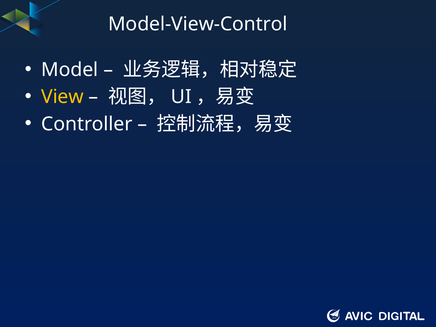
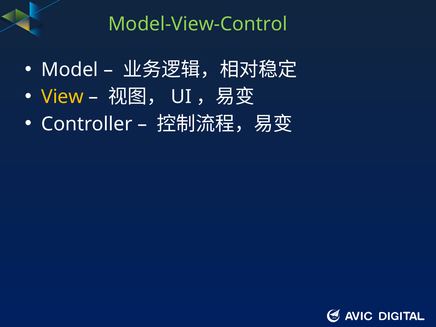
Model-View-Control colour: white -> light green (198, 24)
